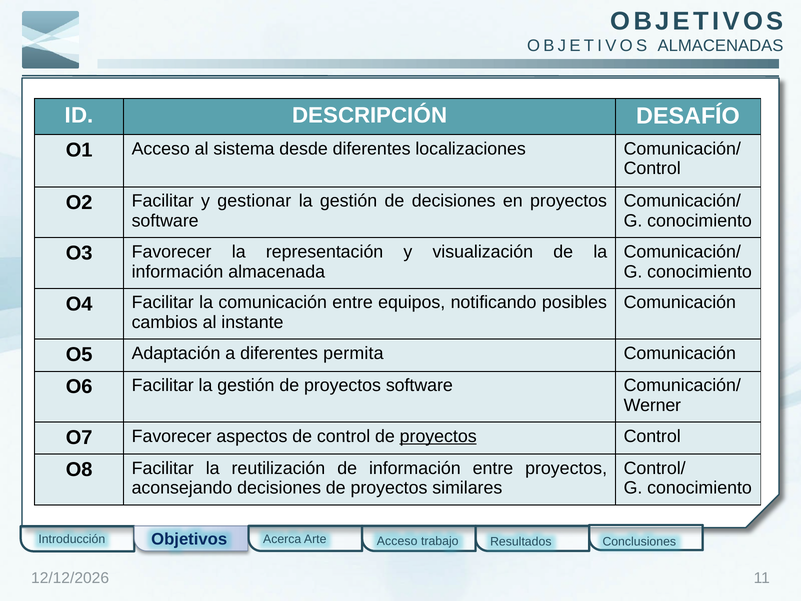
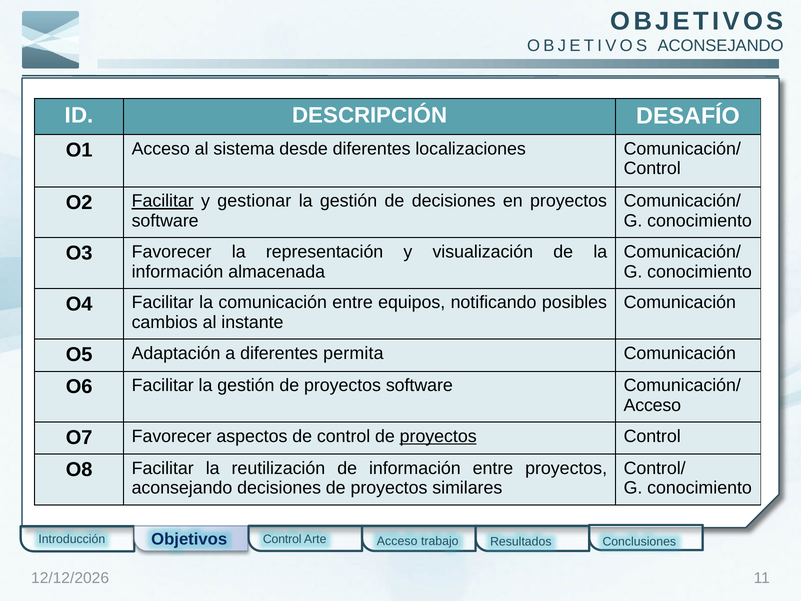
OBJETIVOS ALMACENADAS: ALMACENADAS -> ACONSEJANDO (721, 46)
Facilitar underline: none -> present (163, 201)
Werner: Werner -> Acceso (652, 405)
Objetivos Acerca: Acerca -> Control (282, 539)
